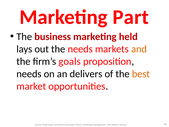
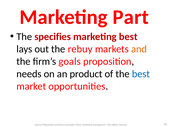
business: business -> specifies (53, 37)
marketing held: held -> best (128, 37)
the needs: needs -> rebuy (80, 49)
delivers: delivers -> product (86, 74)
best colour: orange -> blue (141, 74)
